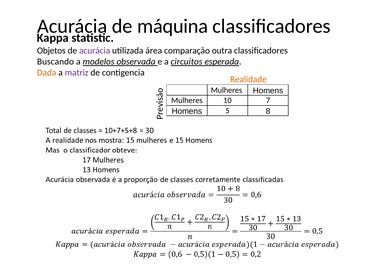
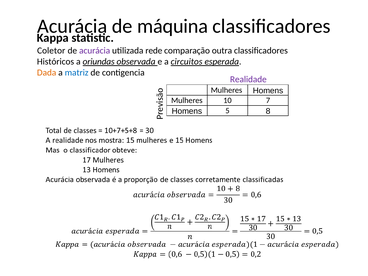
Objetos: Objetos -> Coletor (51, 51)
área: área -> rede (154, 51)
Buscando: Buscando -> Históricos (56, 62)
modelos: modelos -> oriundas (99, 62)
matriz colour: purple -> blue (77, 73)
Realidade colour: orange -> purple (248, 79)
